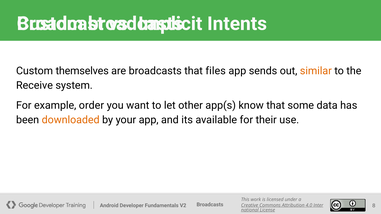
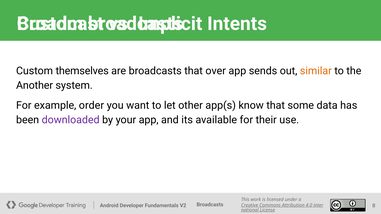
files: files -> over (216, 71)
Receive: Receive -> Another (35, 86)
downloaded colour: orange -> purple (71, 120)
